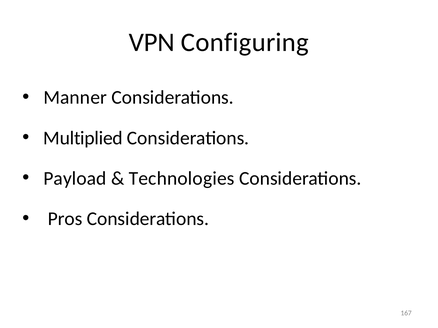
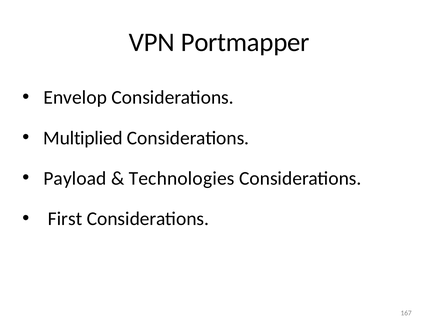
Configuring: Configuring -> Portmapper (245, 42)
Manner: Manner -> Envelop (75, 98)
Pros: Pros -> First (65, 219)
